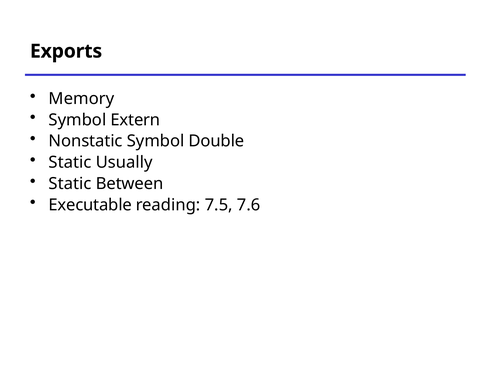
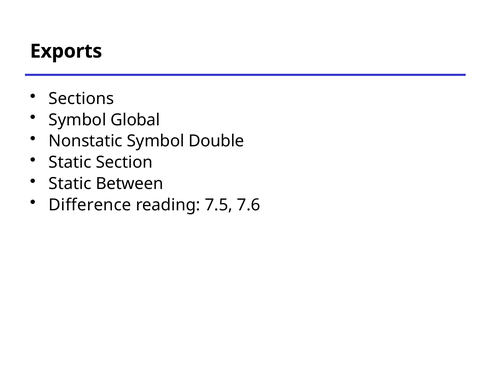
Memory: Memory -> Sections (81, 99)
Extern: Extern -> Global (135, 120)
Usually: Usually -> Section (124, 163)
Executable: Executable -> Difference (90, 205)
